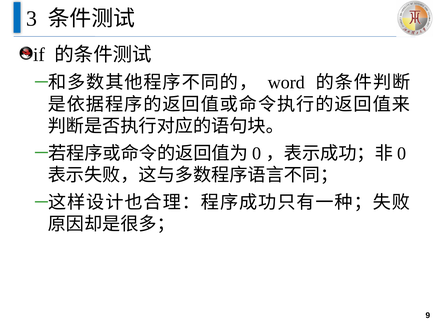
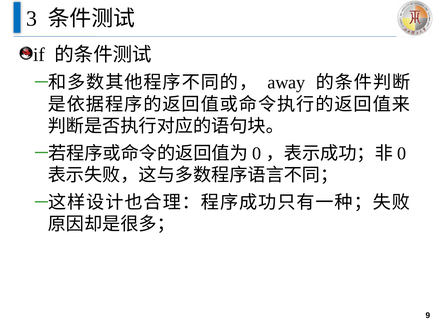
word: word -> away (286, 83)
